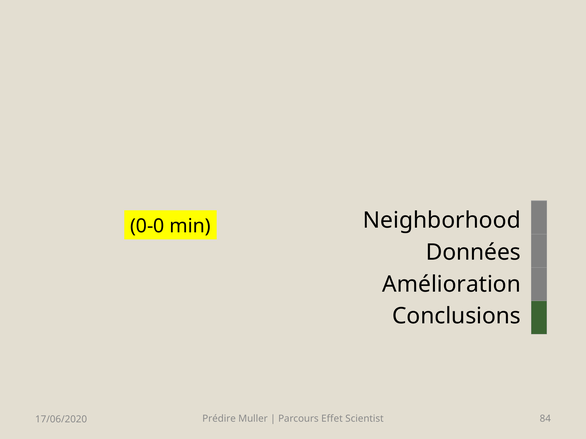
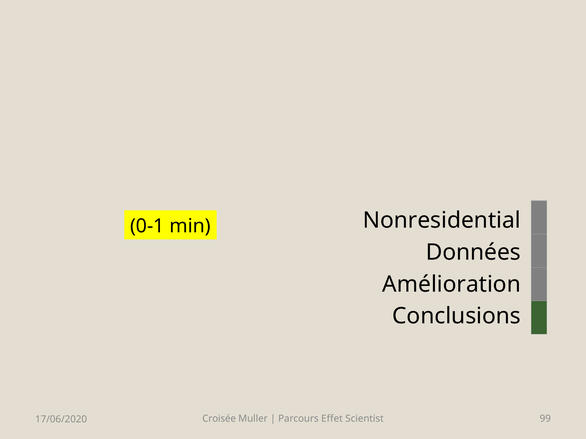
Neighborhood: Neighborhood -> Nonresidential (442, 221)
0-0: 0-0 -> 0-1 (147, 226)
Prédire: Prédire -> Croisée (219, 419)
84: 84 -> 99 (545, 419)
